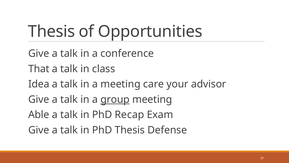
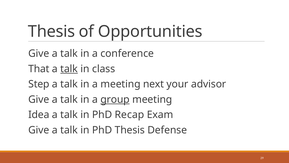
talk underline: none -> present (69, 69)
Idea: Idea -> Step (39, 84)
care: care -> next (154, 84)
Able: Able -> Idea (39, 114)
